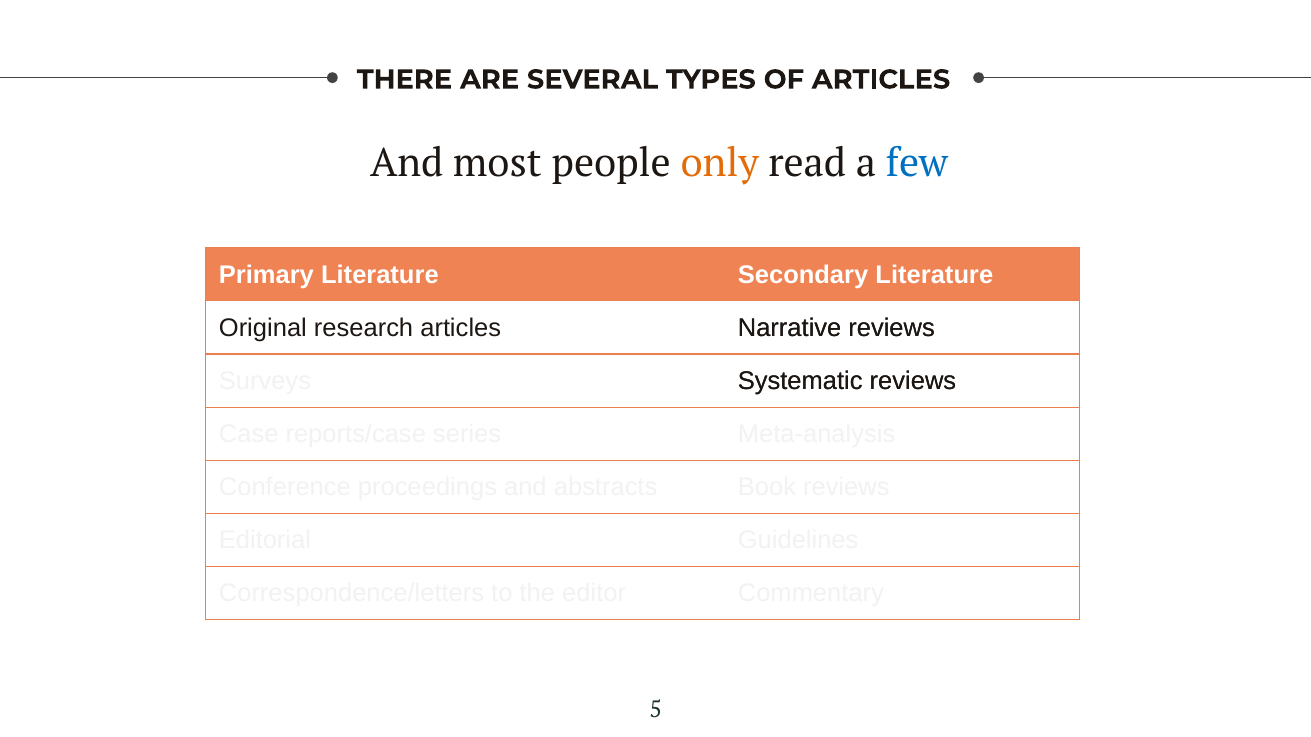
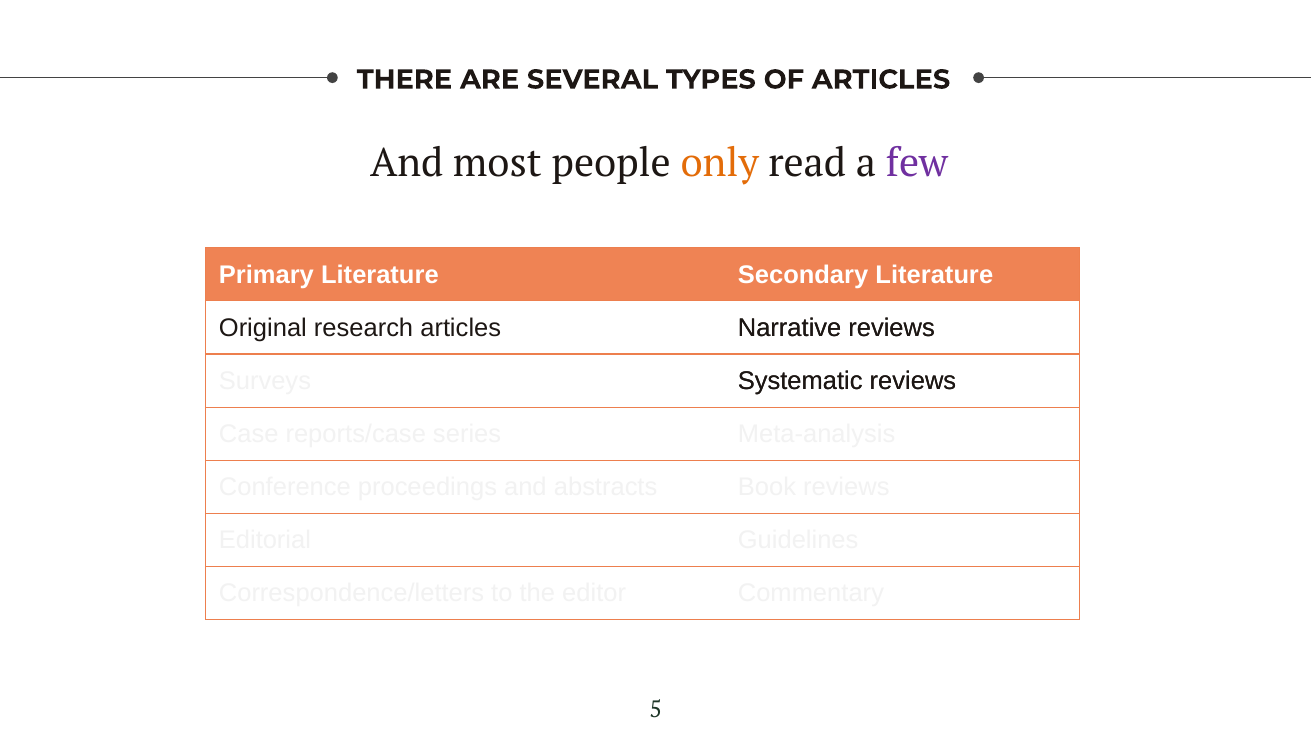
few colour: blue -> purple (917, 164)
